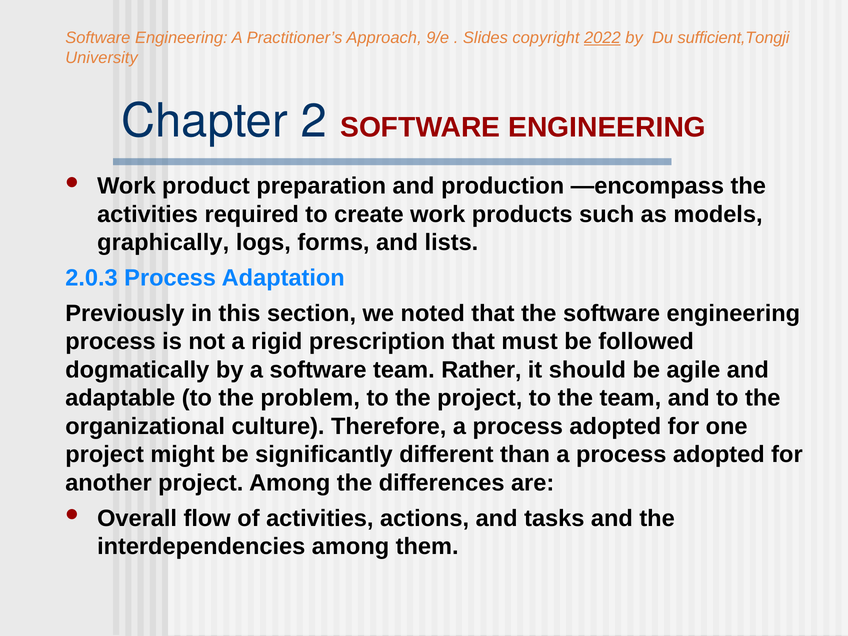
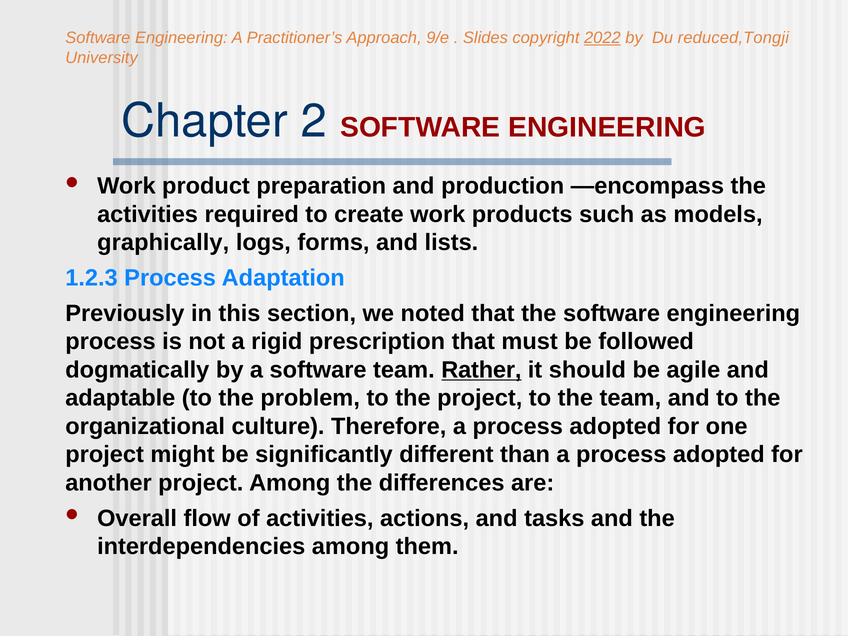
sufficient,Tongji: sufficient,Tongji -> reduced,Tongji (733, 38)
2.0.3: 2.0.3 -> 1.2.3 (92, 278)
Rather underline: none -> present (481, 370)
